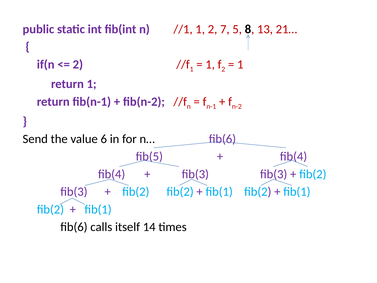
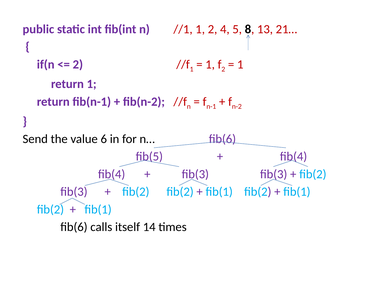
7: 7 -> 4 (225, 29)
